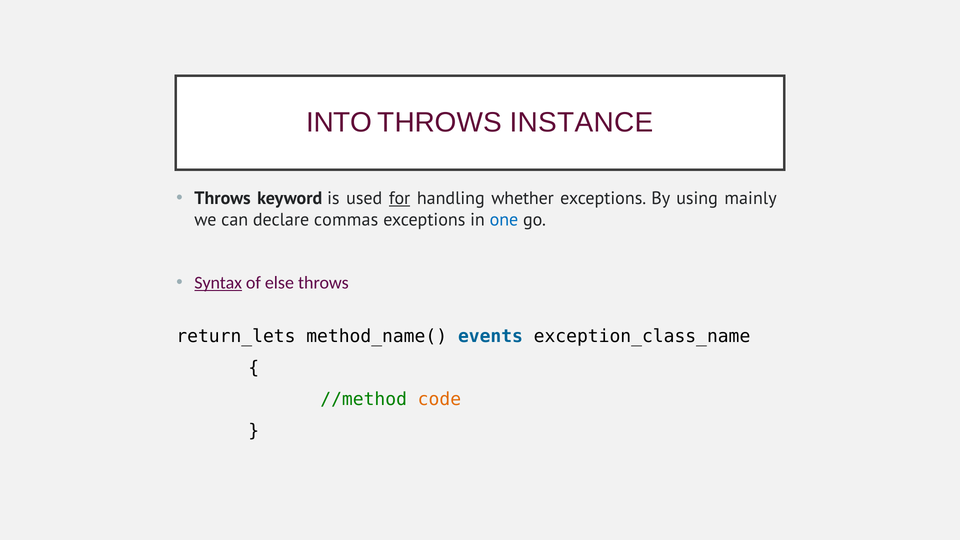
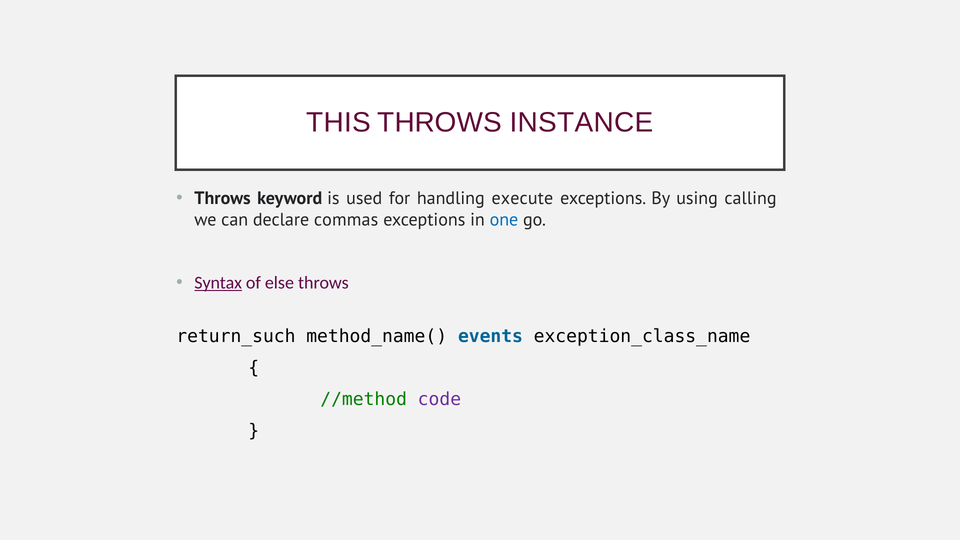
INTO: INTO -> THIS (339, 123)
for underline: present -> none (400, 198)
whether: whether -> execute (522, 198)
mainly: mainly -> calling (751, 198)
return_lets: return_lets -> return_such (236, 336)
code colour: orange -> purple (439, 399)
